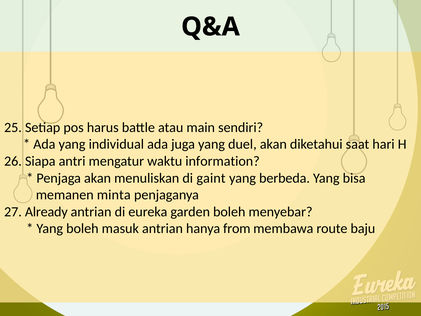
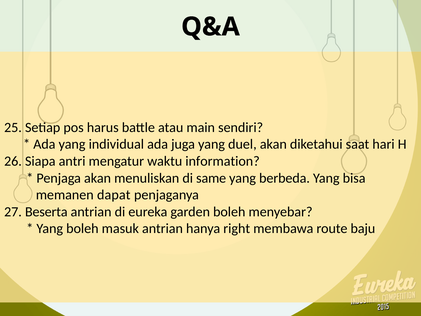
gaint: gaint -> same (211, 178)
minta: minta -> dapat (114, 195)
Already: Already -> Beserta (46, 212)
from: from -> right (237, 228)
